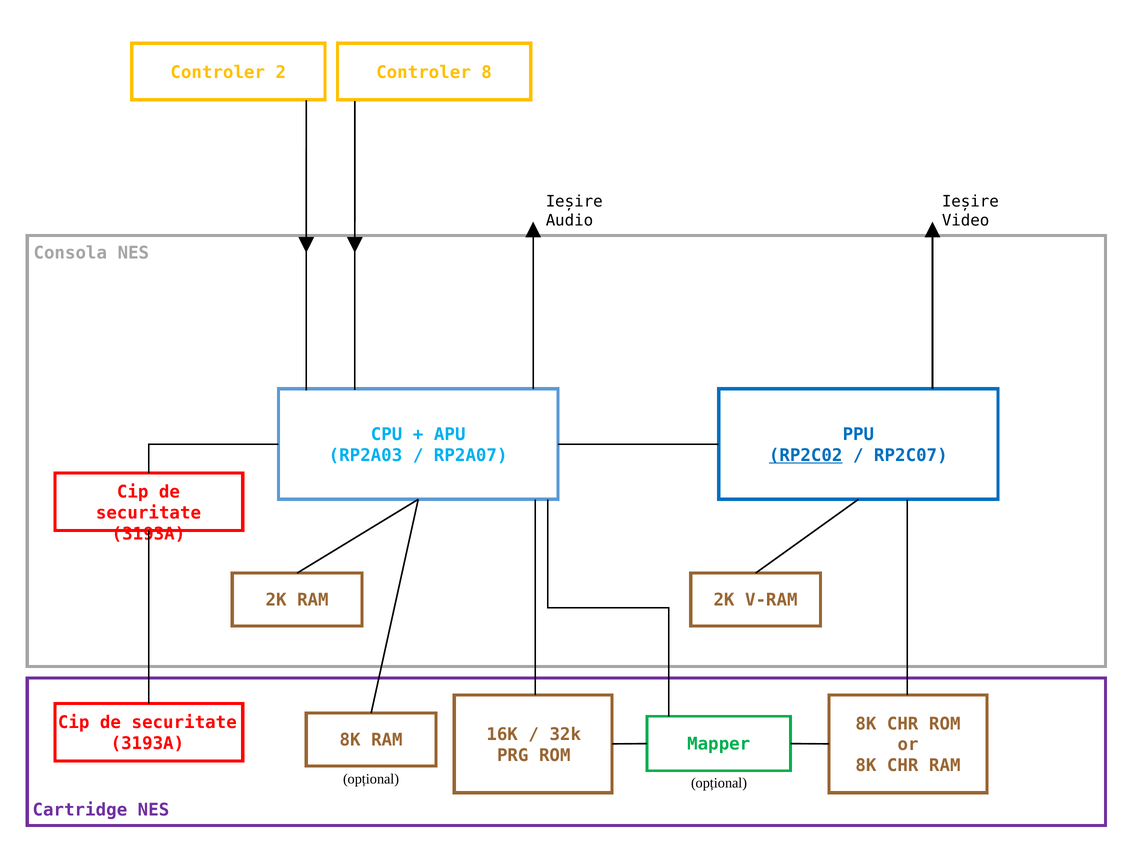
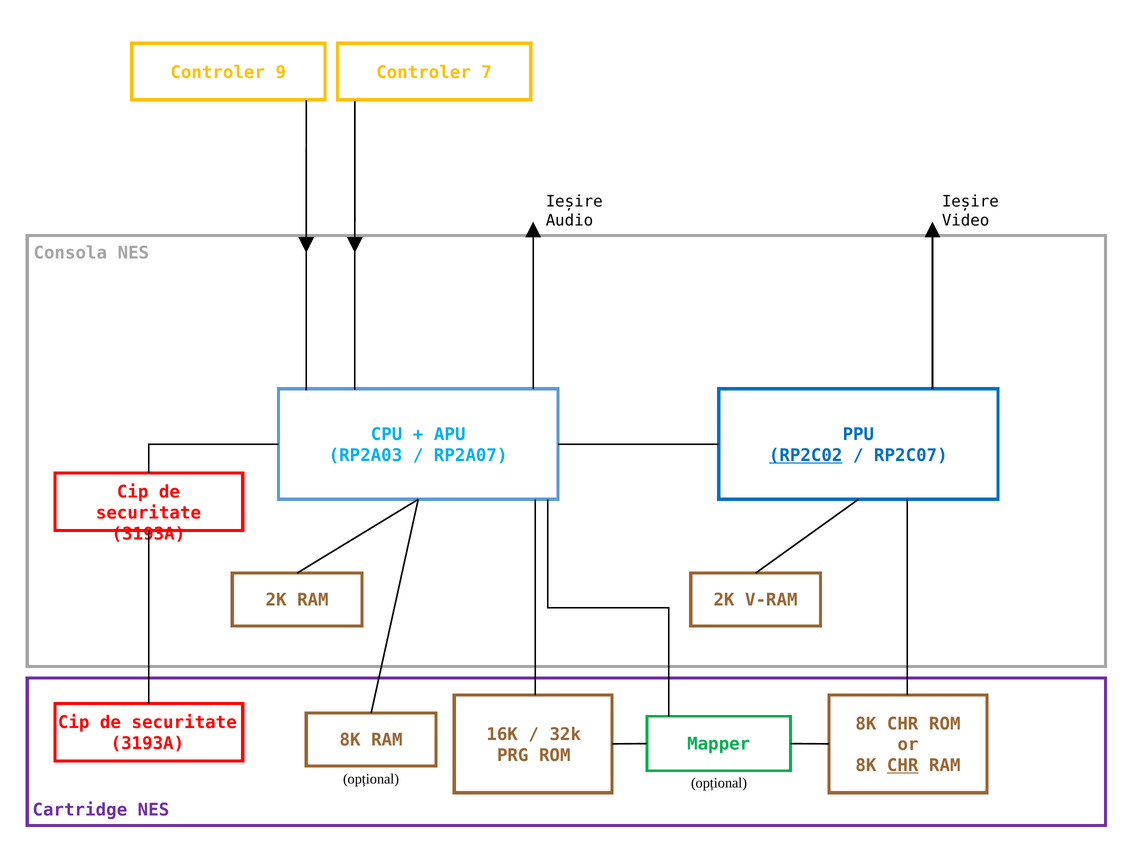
2: 2 -> 9 (281, 72)
8: 8 -> 7 (487, 72)
CHR underline: none -> present (903, 765)
